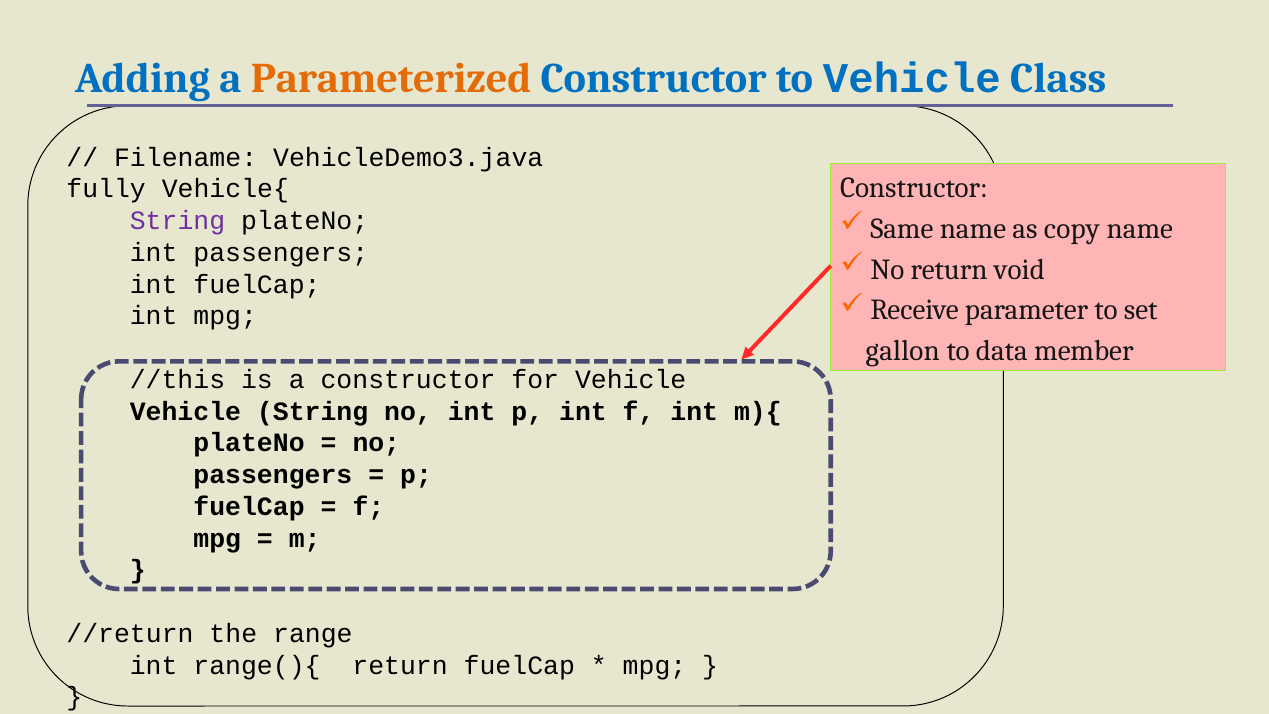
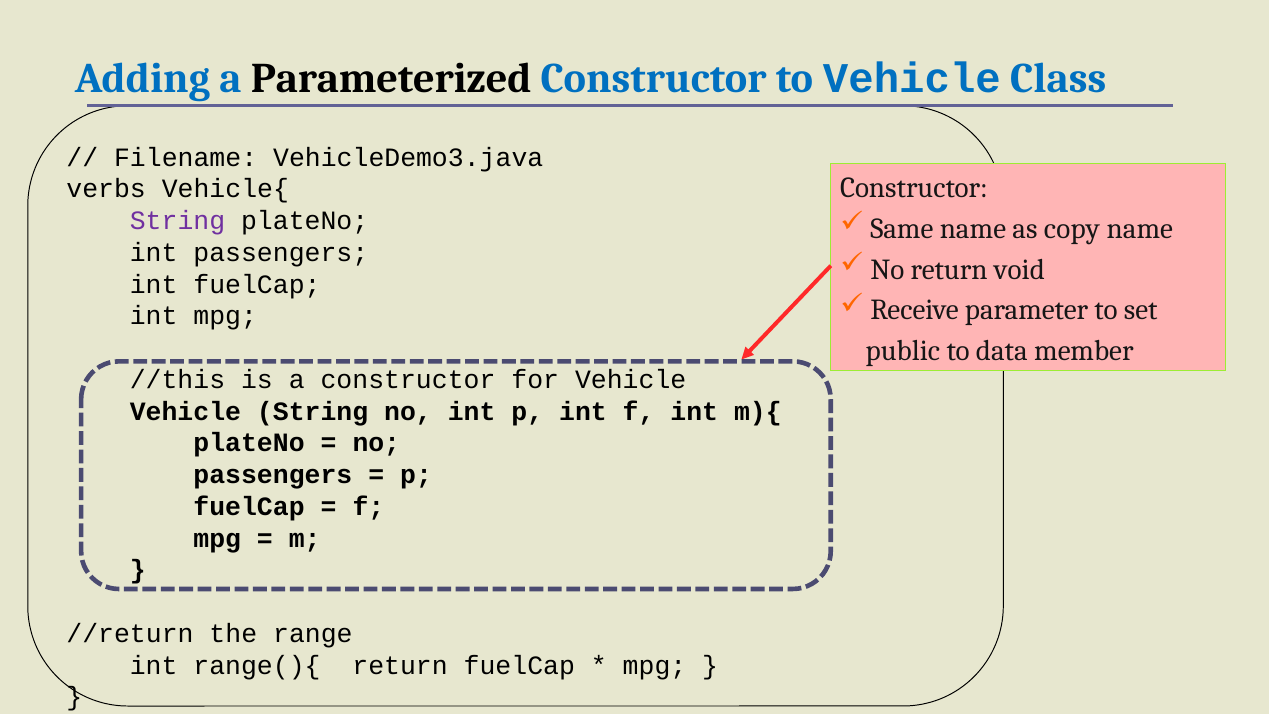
Parameterized colour: orange -> black (391, 79)
fully: fully -> verbs (106, 189)
gallon: gallon -> public (903, 351)
